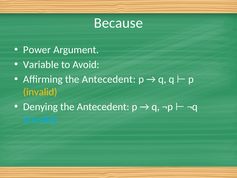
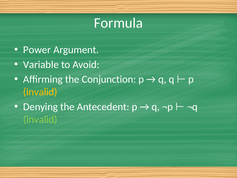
Because: Because -> Formula (118, 23)
Affirming the Antecedent: Antecedent -> Conjunction (109, 79)
invalid colour: light blue -> light green (40, 119)
